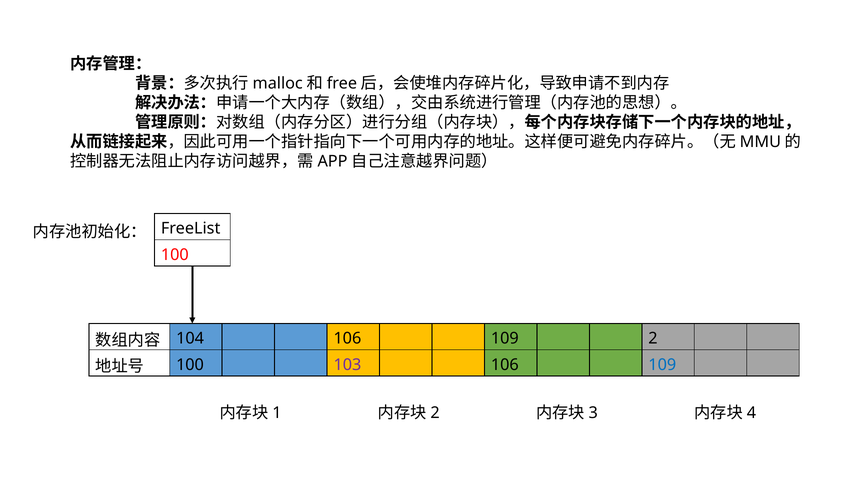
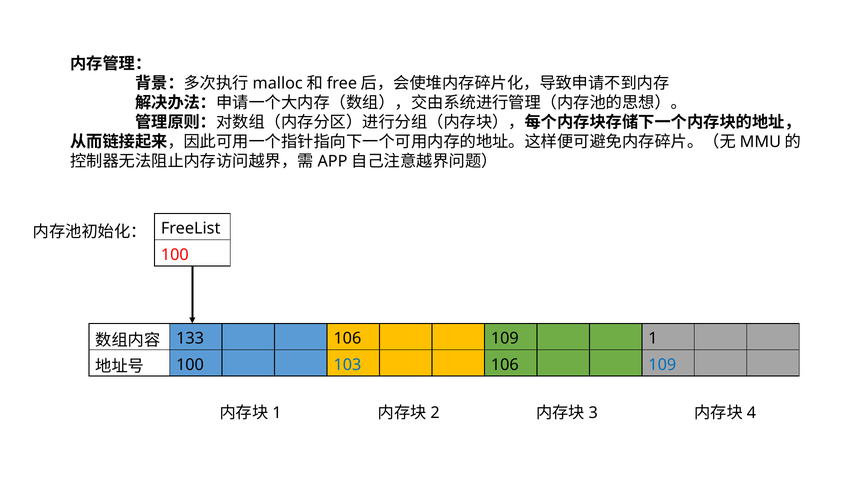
104: 104 -> 133 (190, 339)
2: 2 -> 1 (653, 339)
103 colour: purple -> blue (347, 365)
